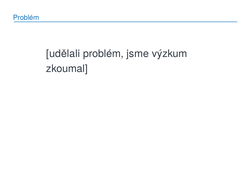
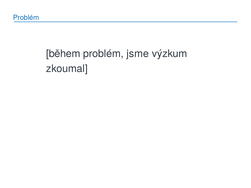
udělali: udělali -> během (63, 54)
